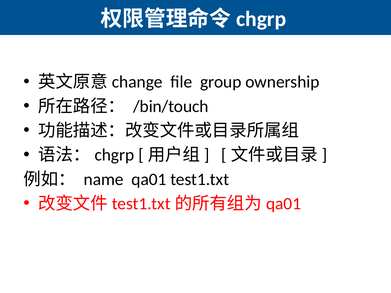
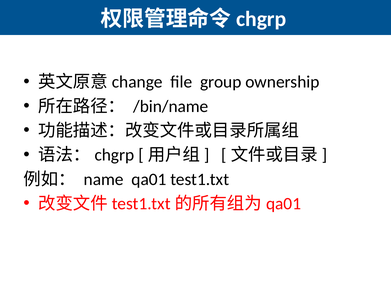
/bin/touch: /bin/touch -> /bin/name (171, 106)
